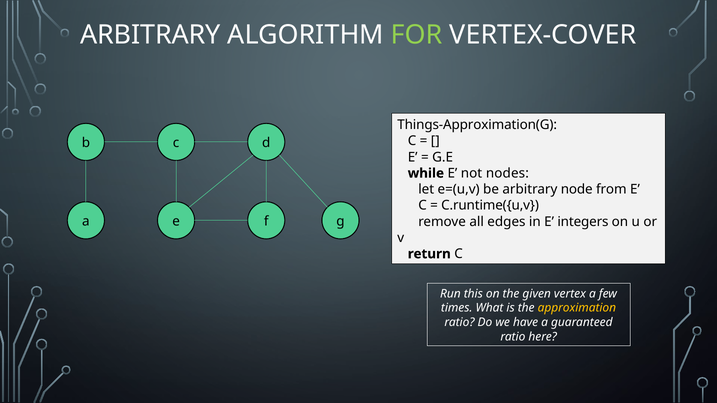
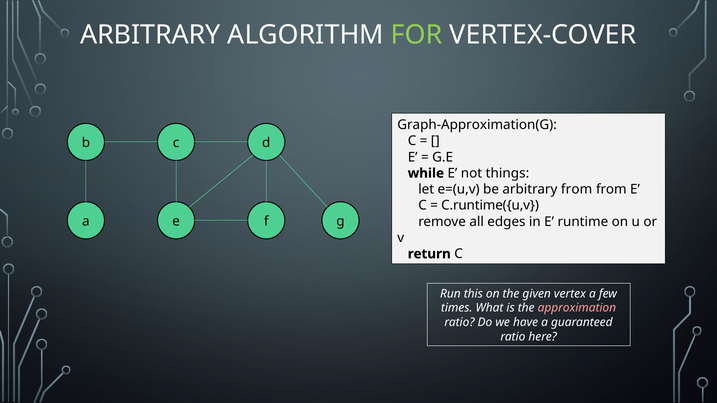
Things-Approximation(G: Things-Approximation(G -> Graph-Approximation(G (477, 125)
nodes: nodes -> things (507, 173)
arbitrary node: node -> from (577, 190)
integers: integers -> runtime (583, 222)
approximation colour: yellow -> pink (577, 308)
